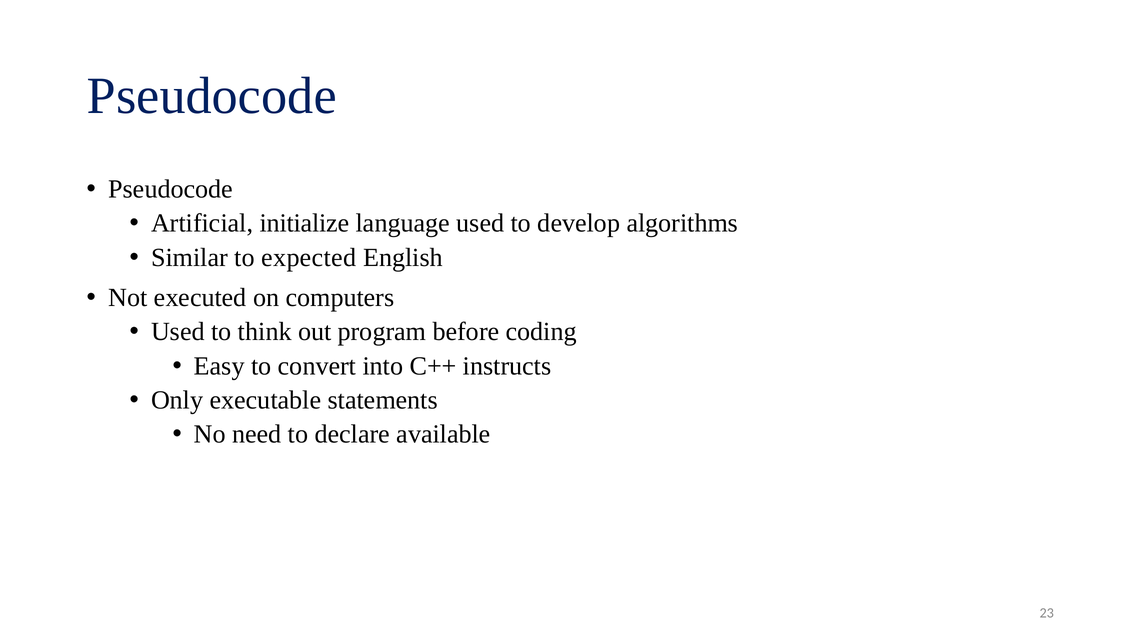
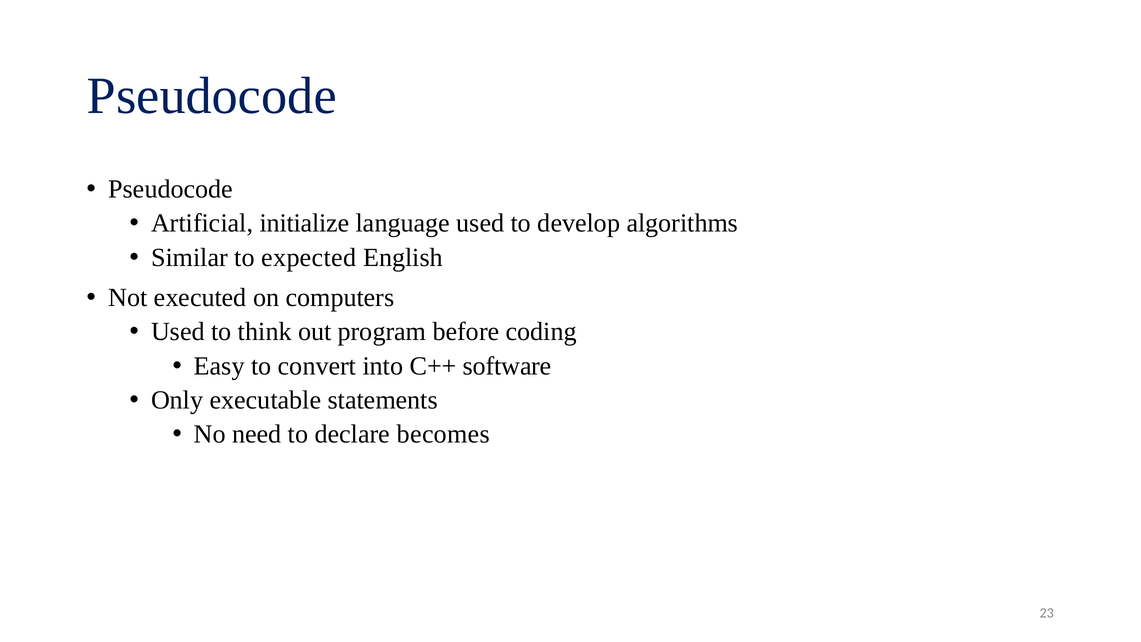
instructs: instructs -> software (507, 366)
available: available -> becomes (443, 434)
